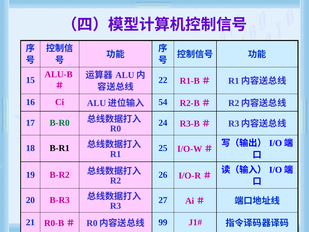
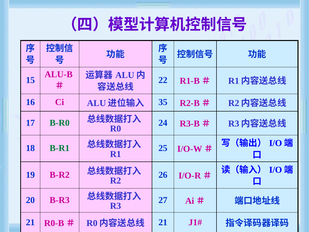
54: 54 -> 35 (163, 102)
B-R1 colour: black -> green (60, 148)
99: 99 -> 21 (163, 222)
